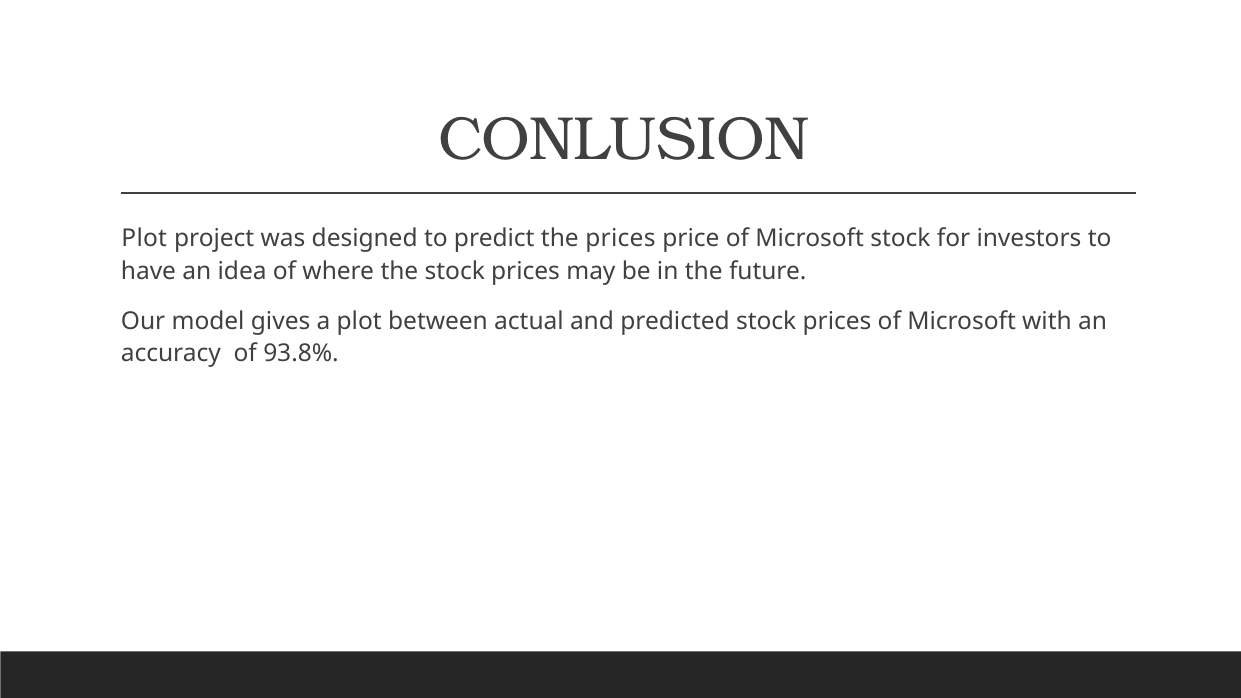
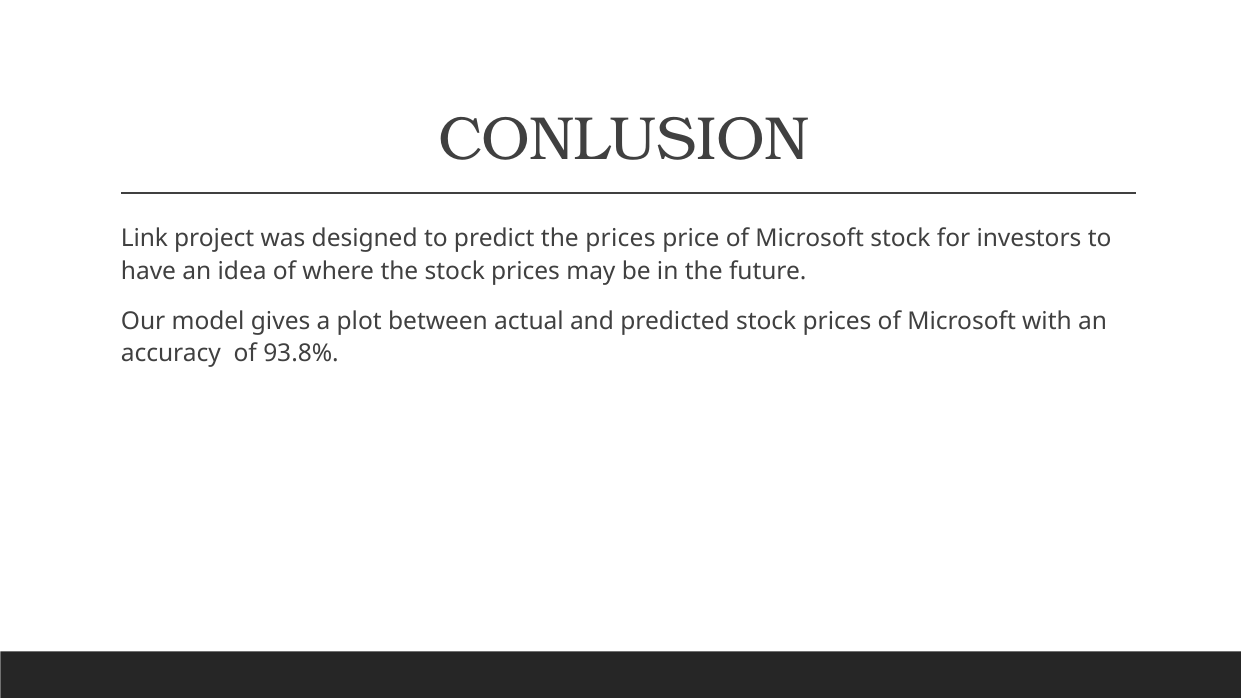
Plot: Plot -> Link (144, 239)
